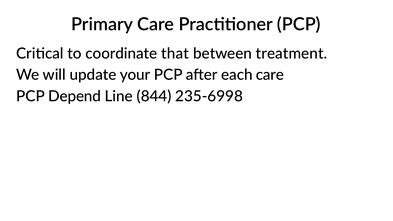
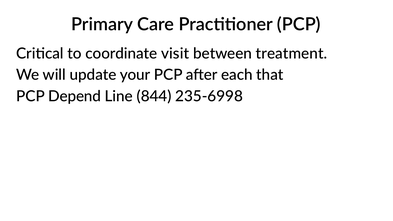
that: that -> visit (175, 53)
each care: care -> that (270, 75)
